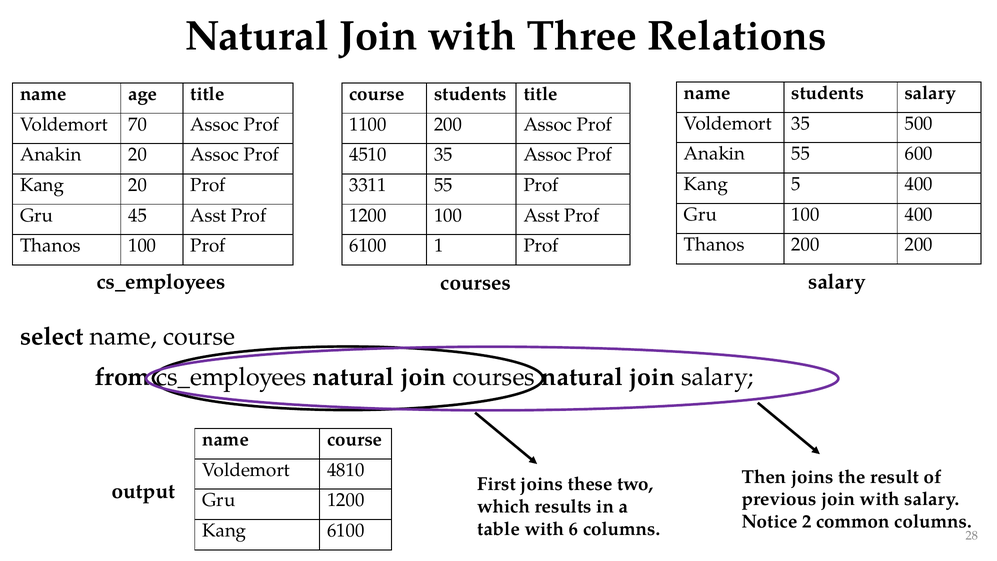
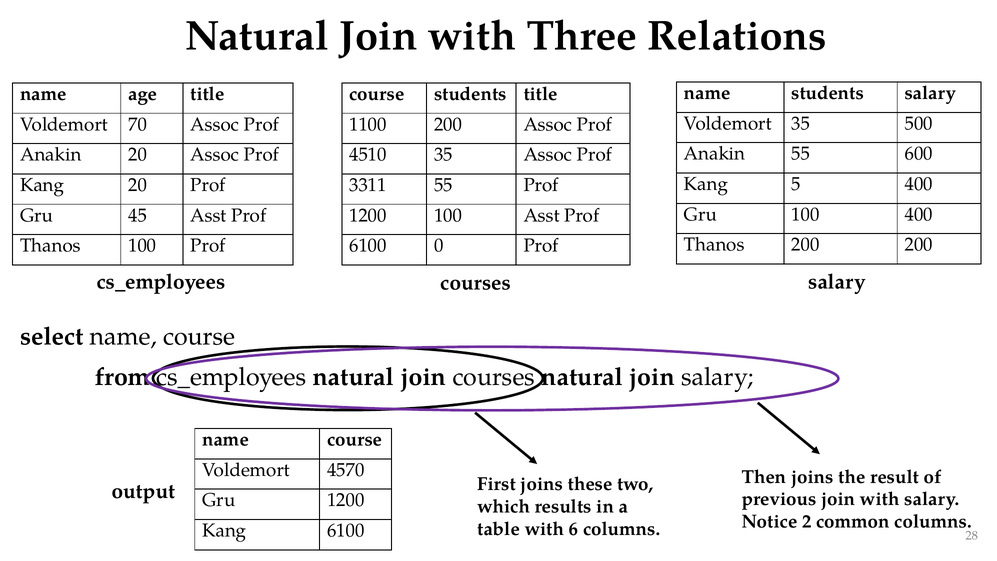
1: 1 -> 0 (439, 246)
4810: 4810 -> 4570 (346, 470)
